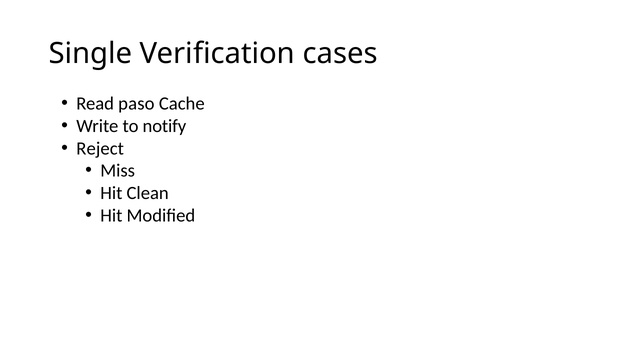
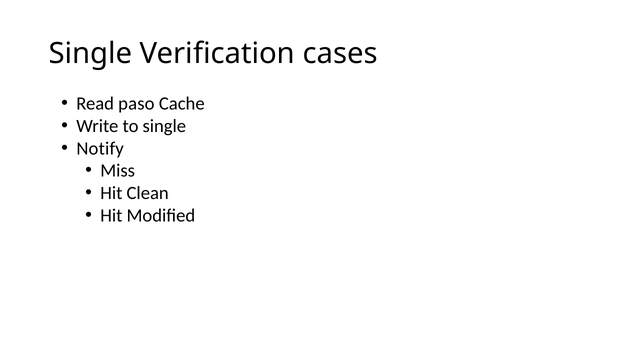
to notify: notify -> single (164, 126)
Reject: Reject -> Notify (100, 148)
